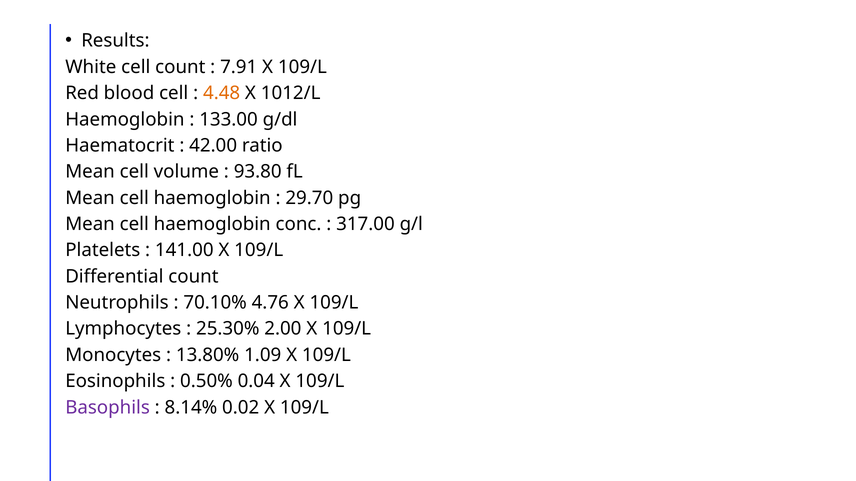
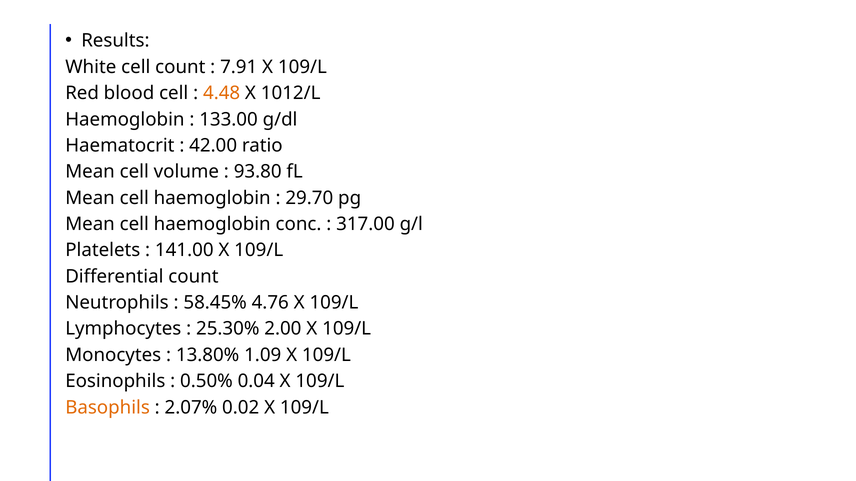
70.10%: 70.10% -> 58.45% (215, 303)
Basophils colour: purple -> orange (108, 408)
8.14%: 8.14% -> 2.07% (191, 408)
